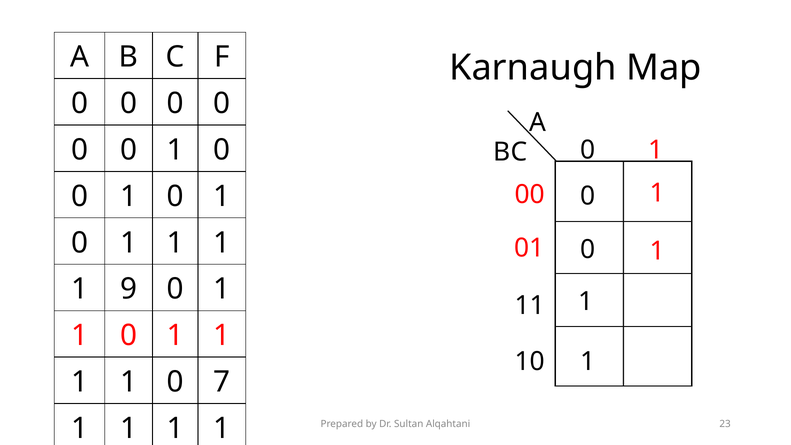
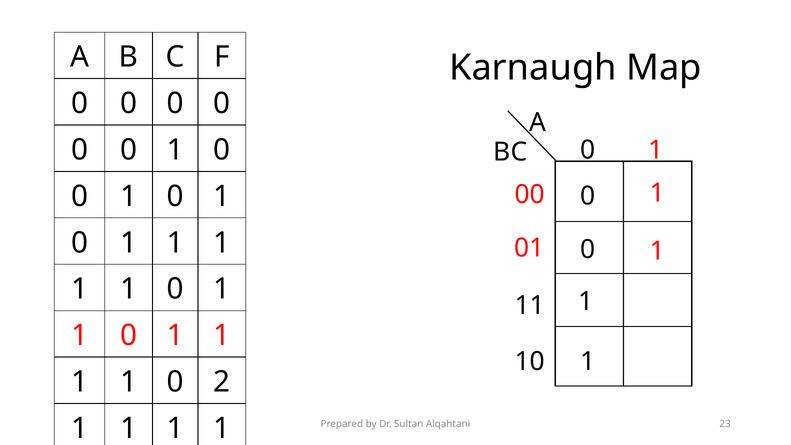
9: 9 -> 1 (129, 289)
7: 7 -> 2 (222, 382)
